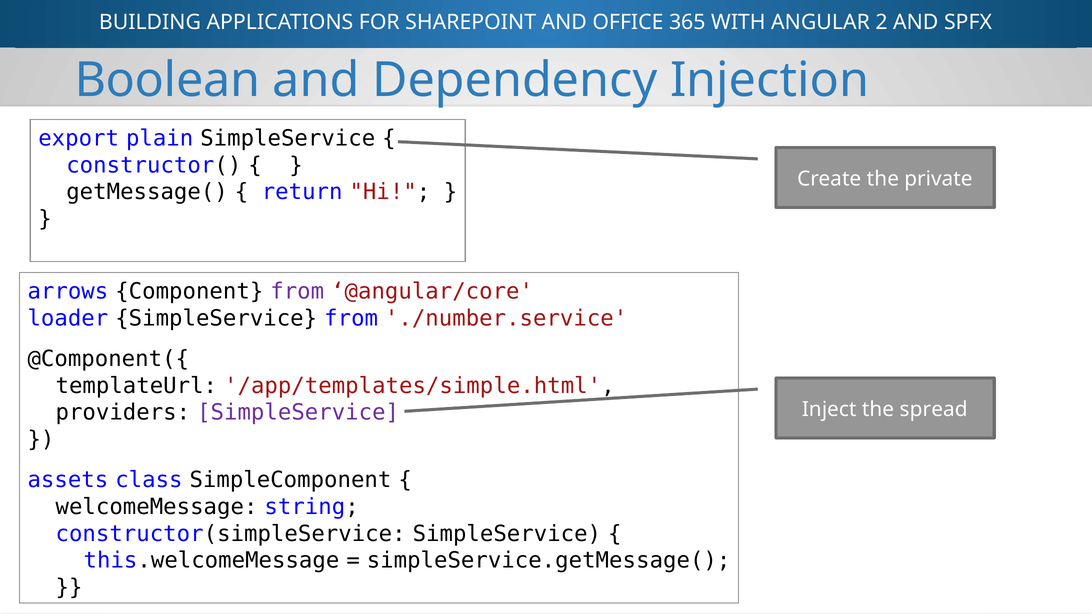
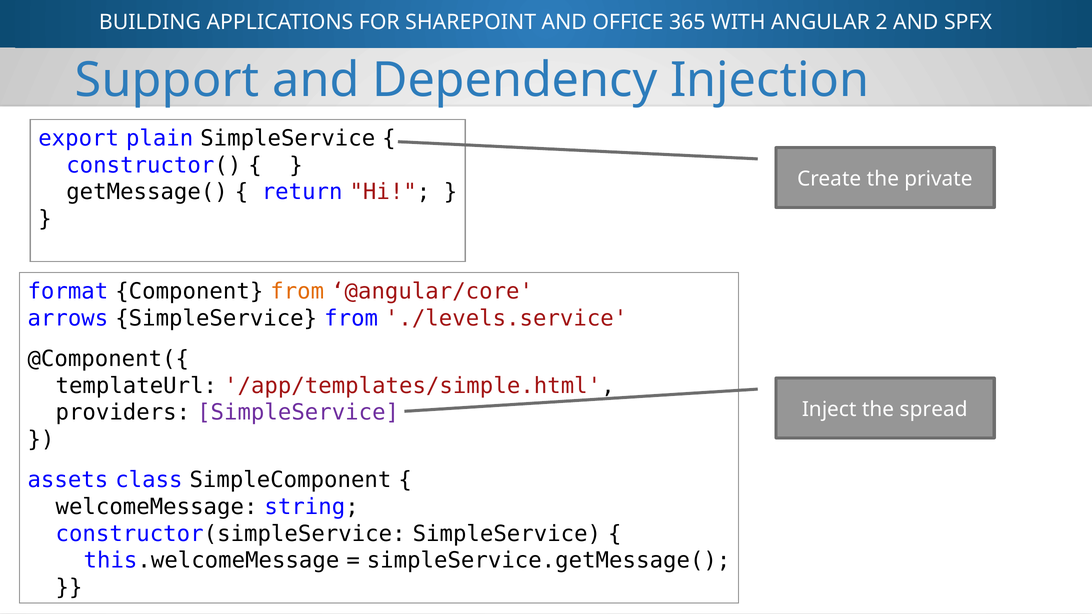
Boolean: Boolean -> Support (167, 80)
arrows: arrows -> format (68, 292)
from colour: purple -> orange (297, 292)
loader: loader -> arrows (68, 318)
./number.service: ./number.service -> ./levels.service (506, 318)
